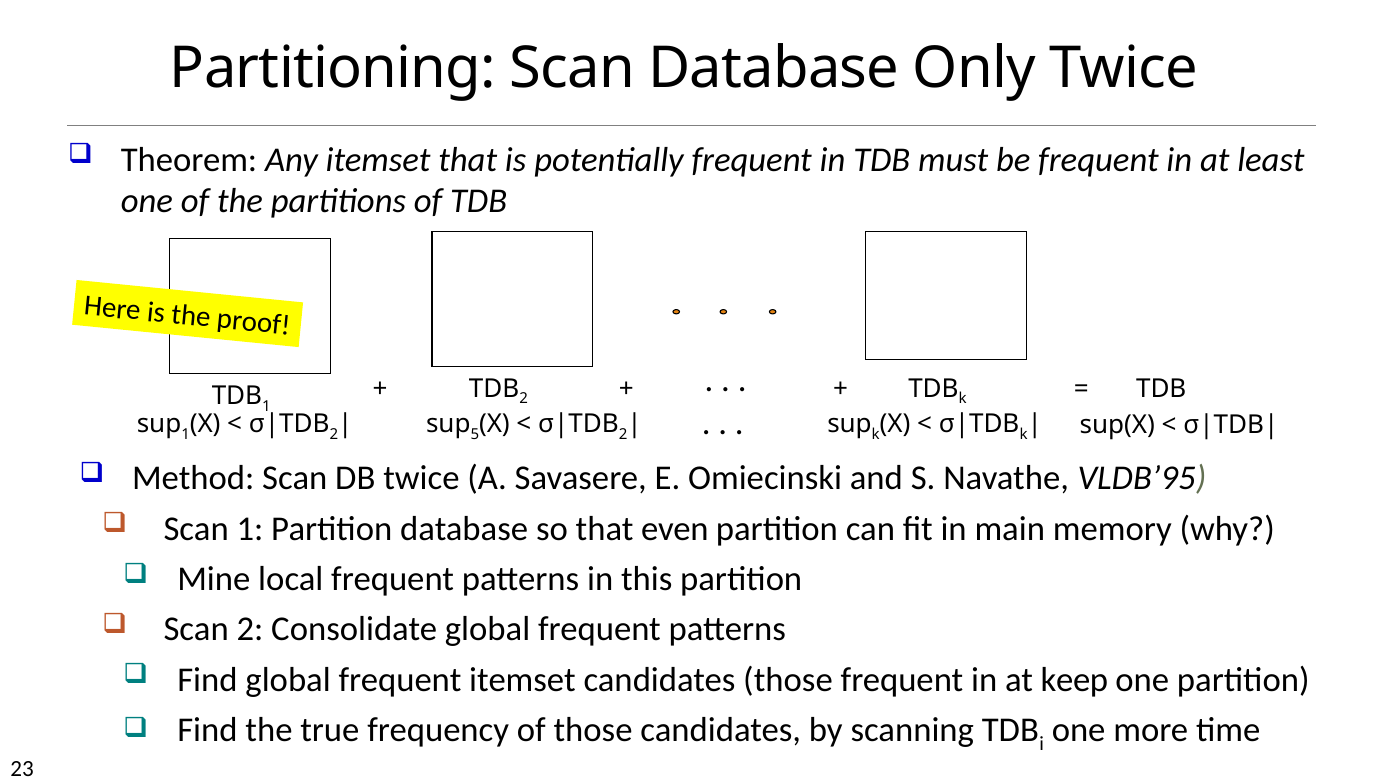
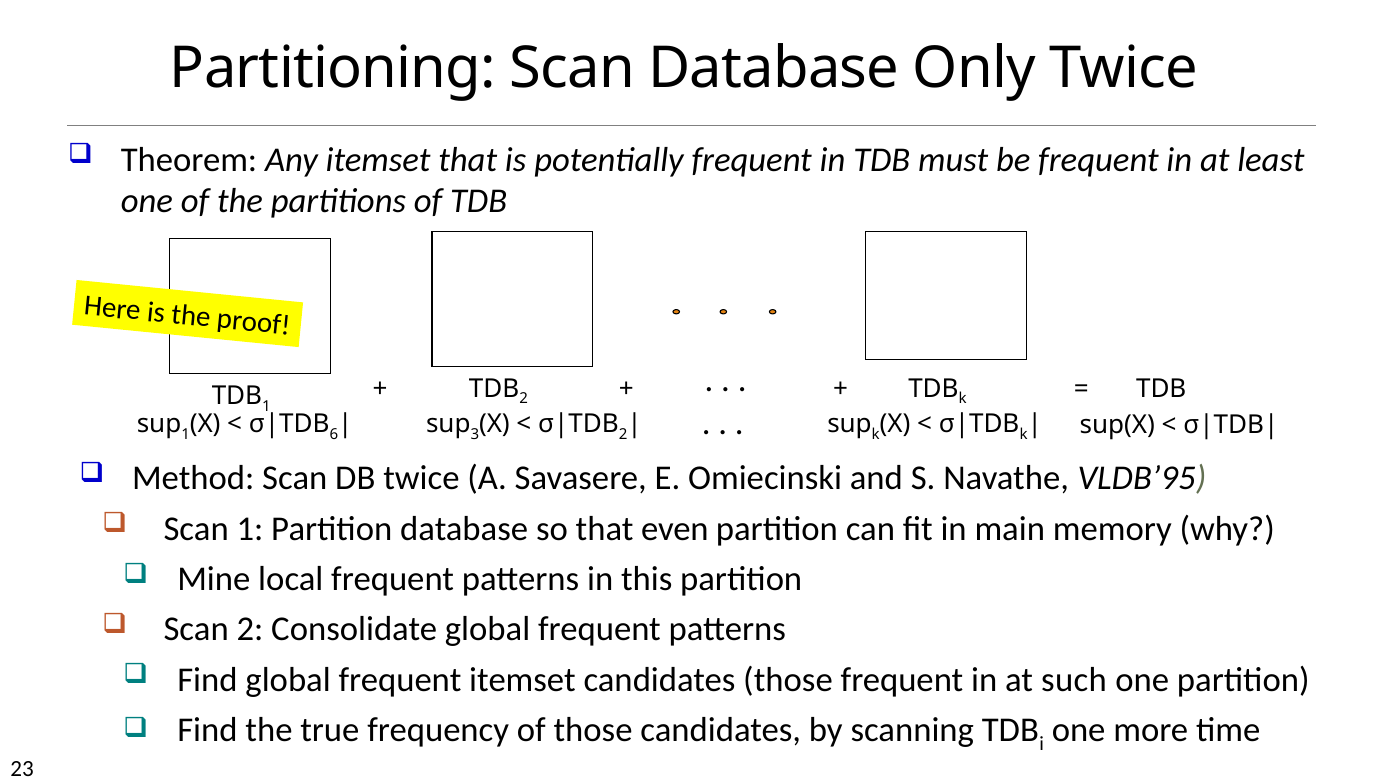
2: 2 -> 6 (334, 434)
5: 5 -> 3 (475, 434)
keep: keep -> such (1074, 679)
